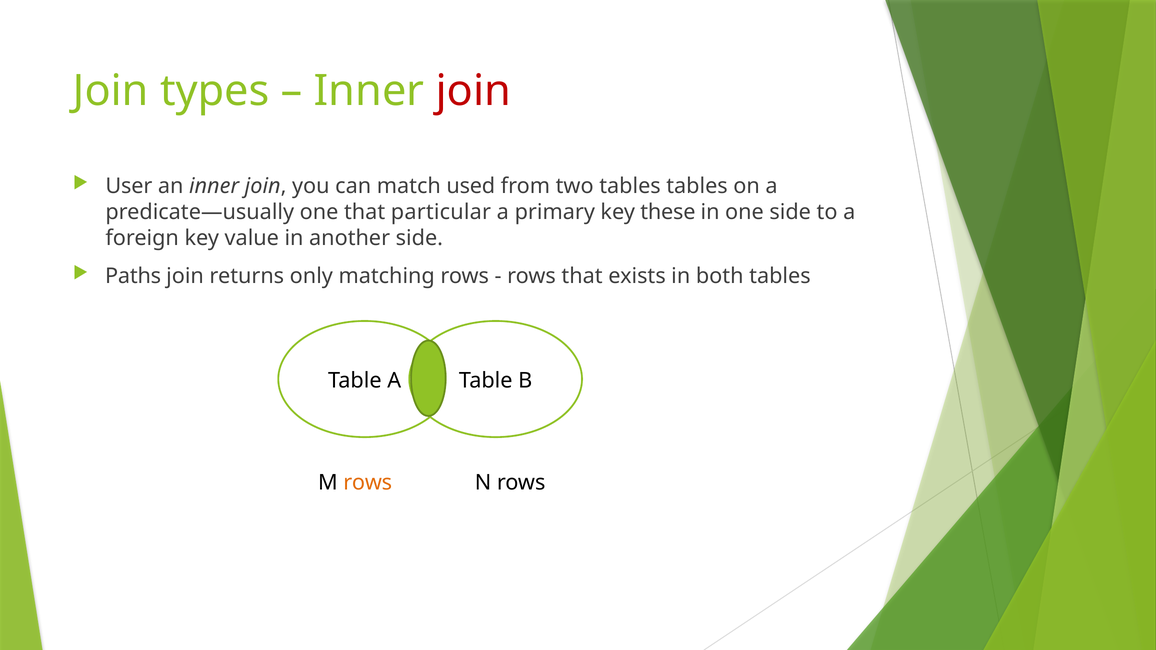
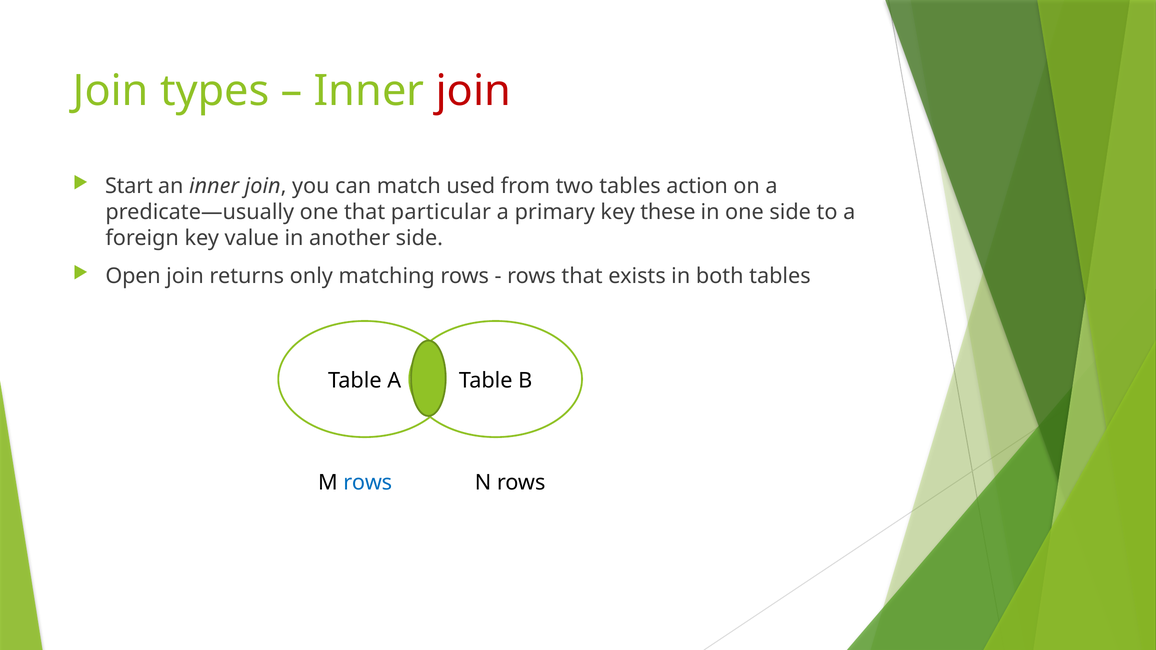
User: User -> Start (129, 186)
tables tables: tables -> action (697, 186)
Paths: Paths -> Open (133, 276)
rows colour: orange -> blue (368, 483)
